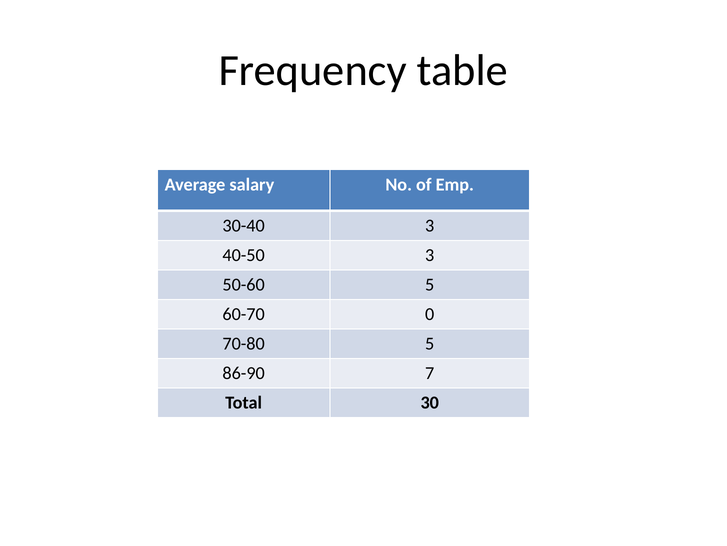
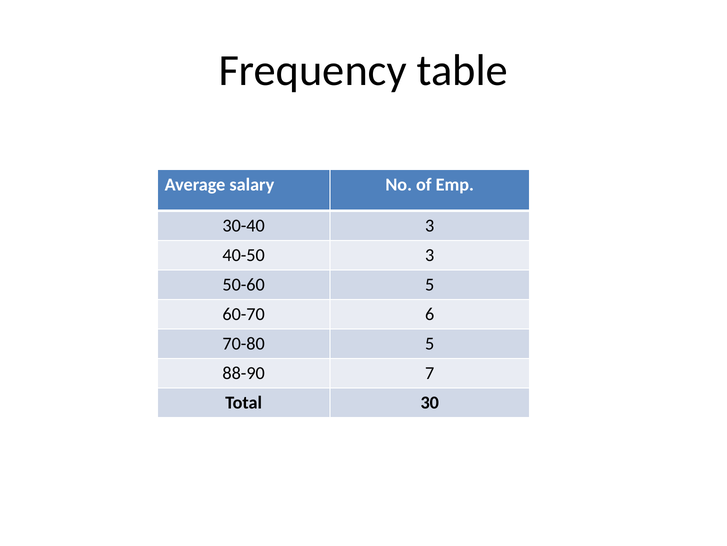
0: 0 -> 6 (430, 314)
86-90: 86-90 -> 88-90 (244, 373)
